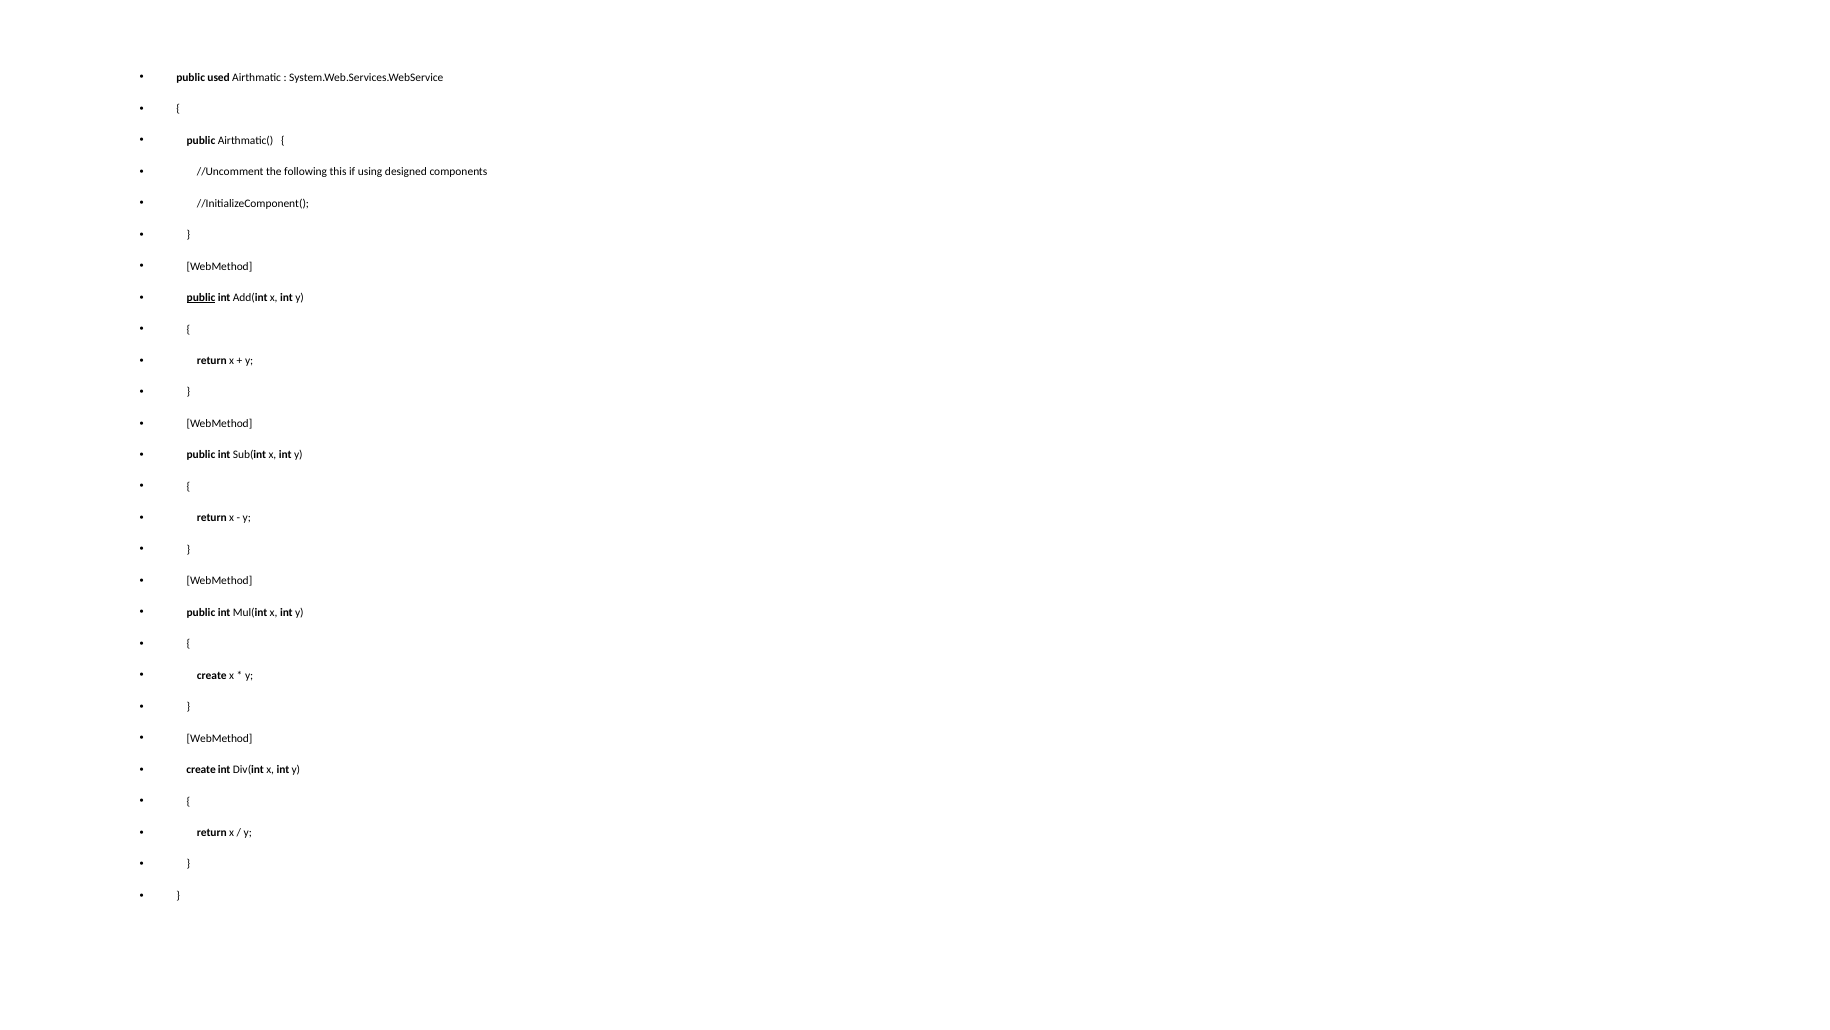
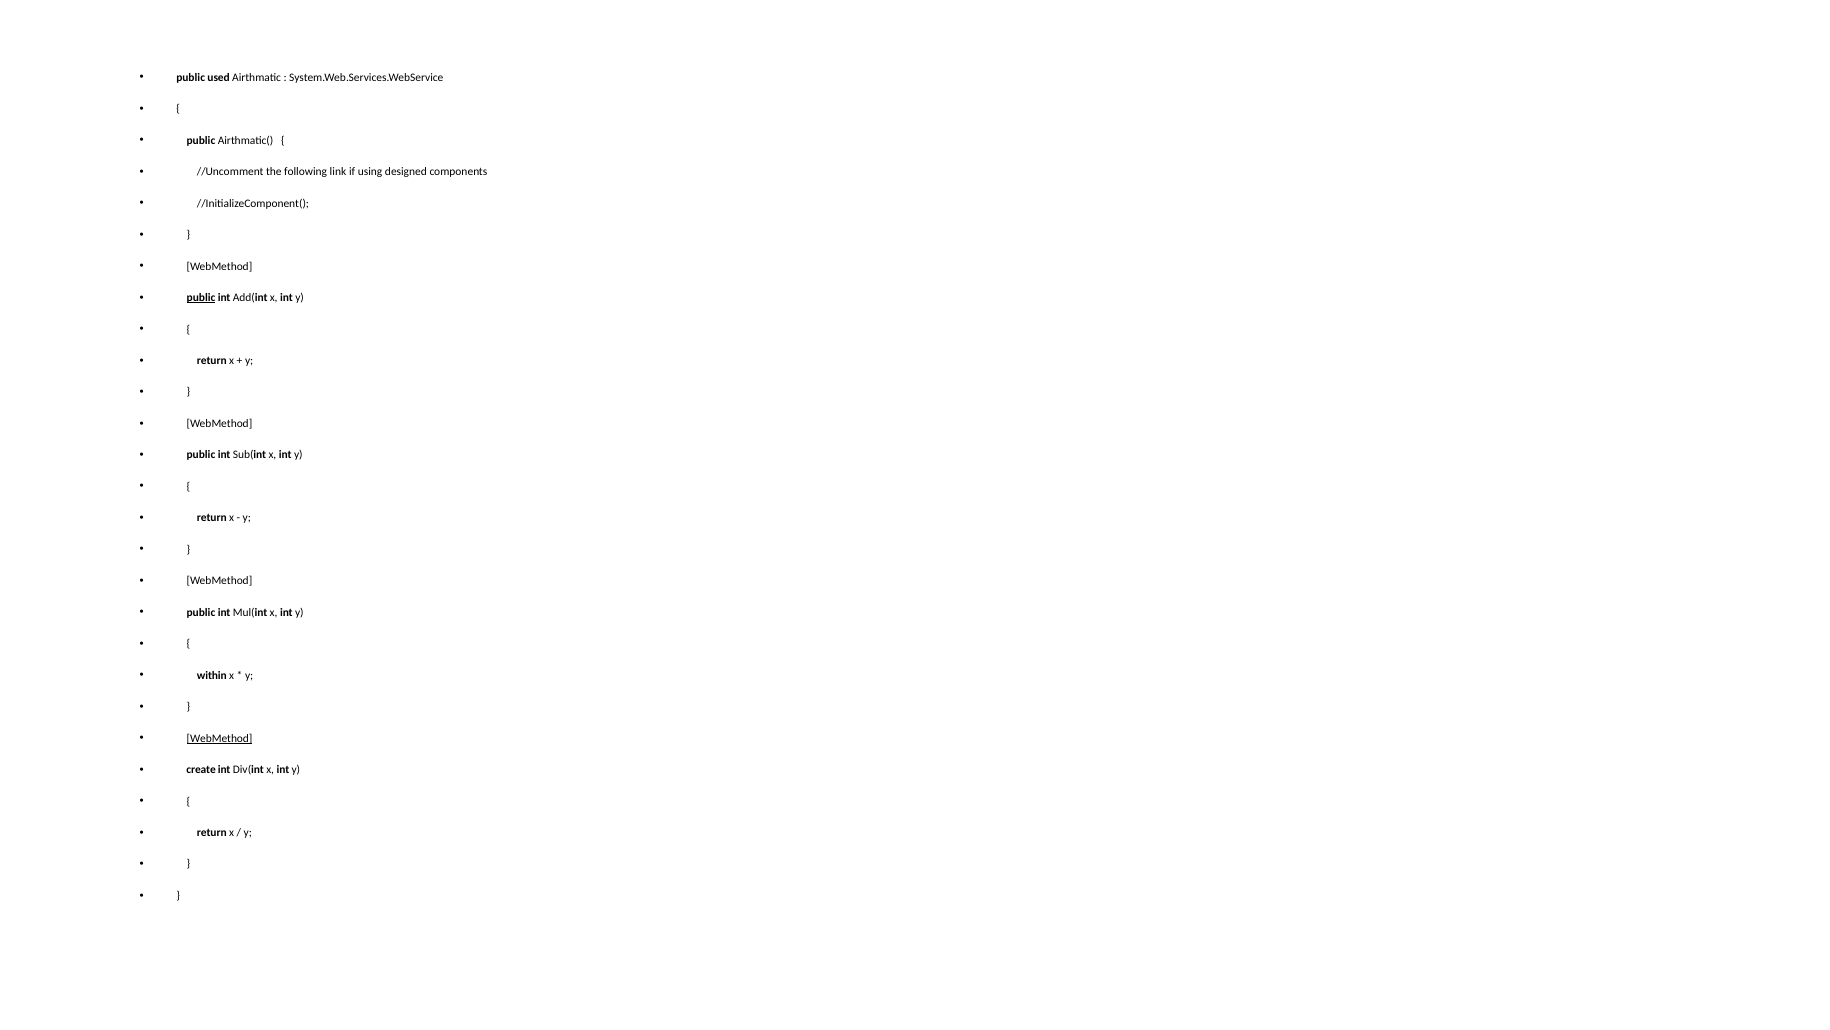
this: this -> link (338, 172)
create: create -> within (212, 675)
WebMethod underline: none -> present (220, 738)
